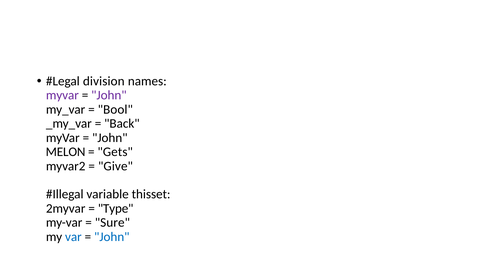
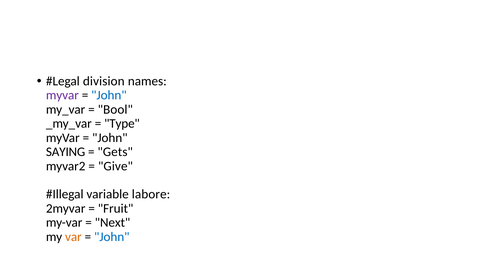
John colour: purple -> blue (109, 95)
Back: Back -> Type (122, 124)
MELON: MELON -> SAYING (66, 152)
thisset: thisset -> labore (151, 194)
Type: Type -> Fruit (116, 209)
Sure: Sure -> Next (112, 223)
var colour: blue -> orange (73, 237)
